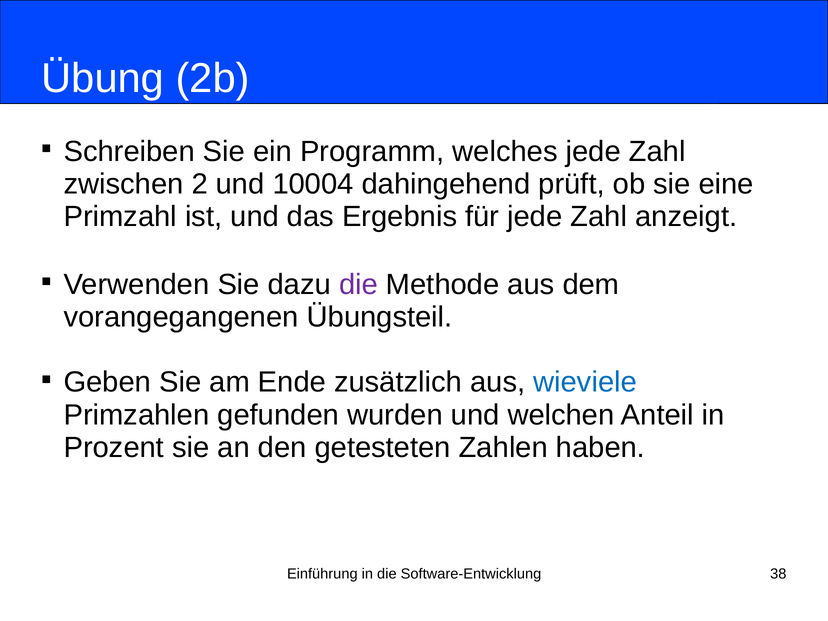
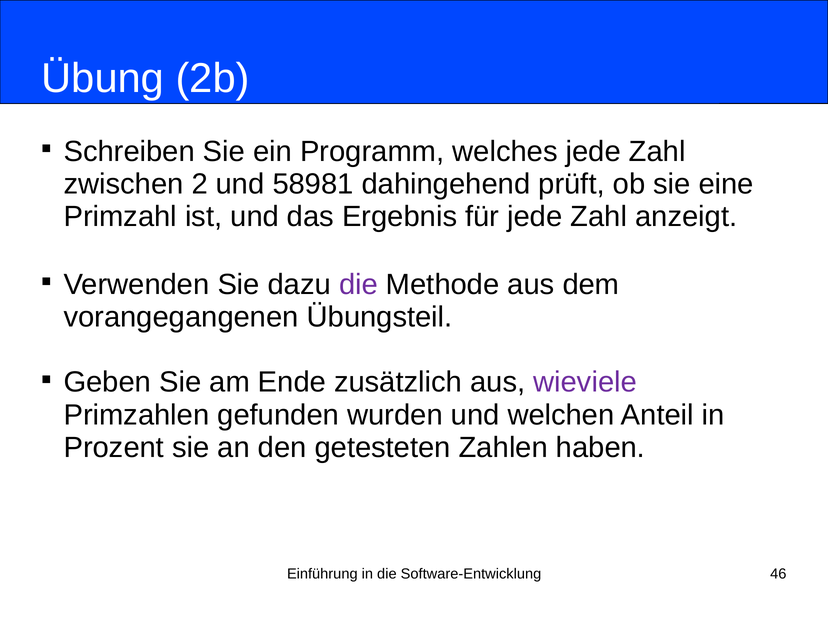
10004: 10004 -> 58981 (313, 184)
wieviele colour: blue -> purple (585, 382)
38: 38 -> 46 (778, 574)
